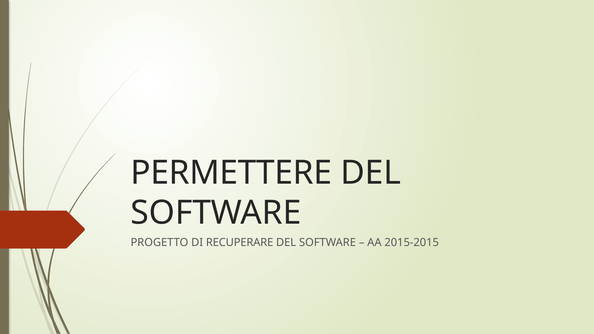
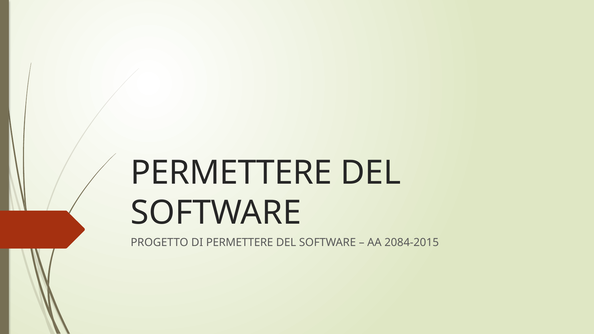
DI RECUPERARE: RECUPERARE -> PERMETTERE (240, 242)
2015-2015: 2015-2015 -> 2084-2015 (412, 242)
